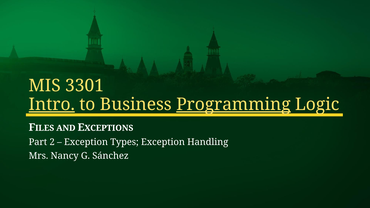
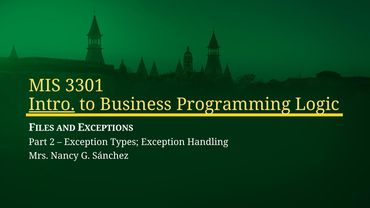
Programming underline: present -> none (233, 104)
